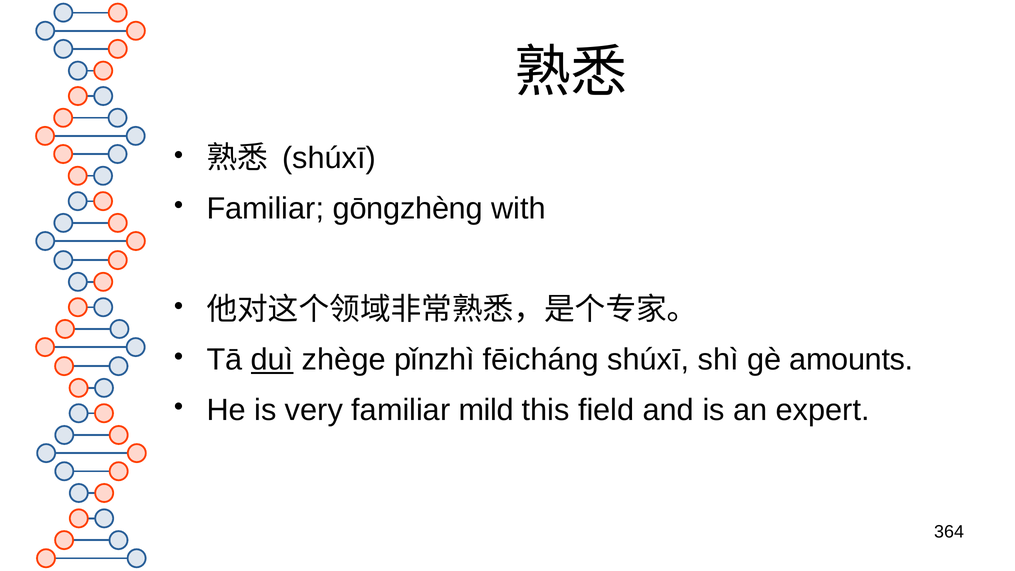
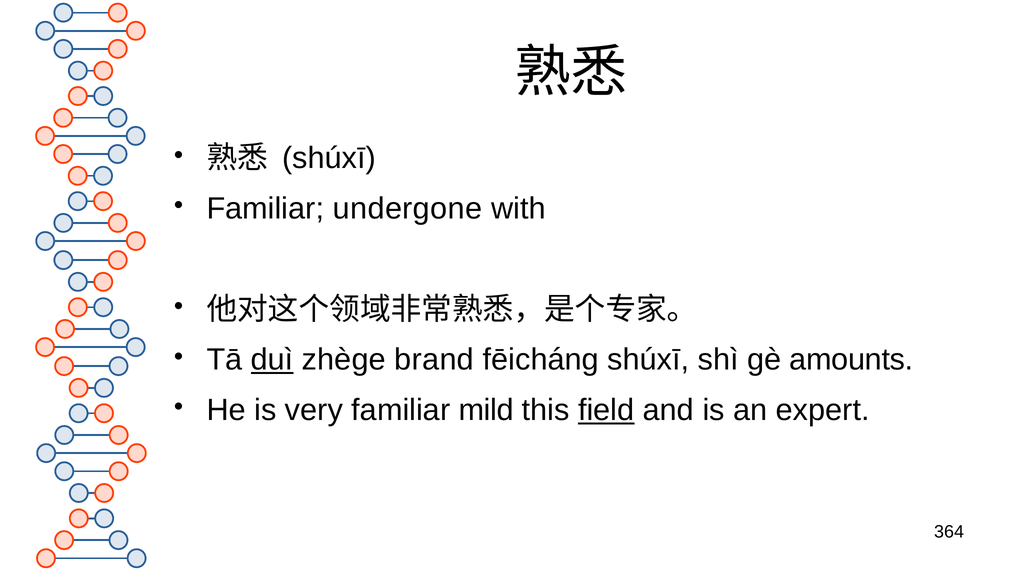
gōngzhèng: gōngzhèng -> undergone (408, 209)
pǐnzhì: pǐnzhì -> brand (434, 360)
field underline: none -> present (606, 410)
